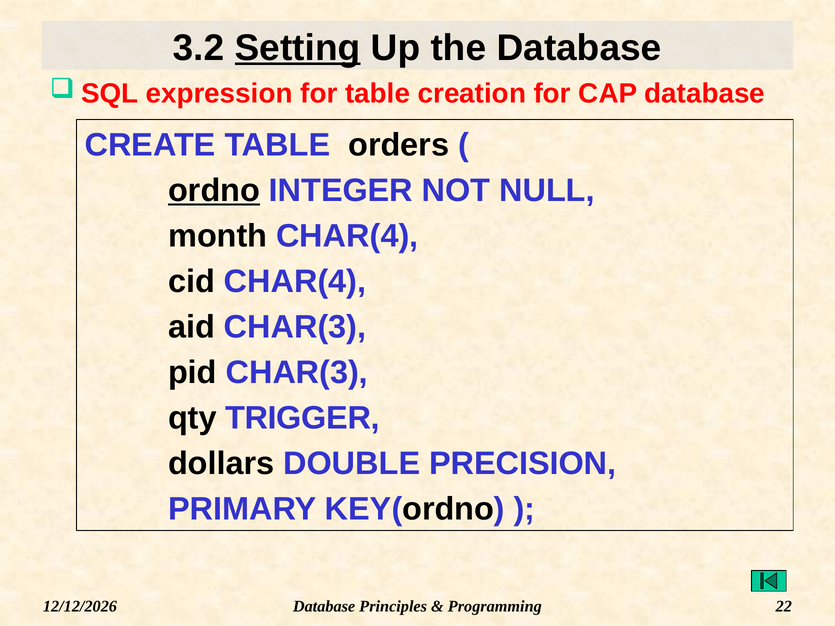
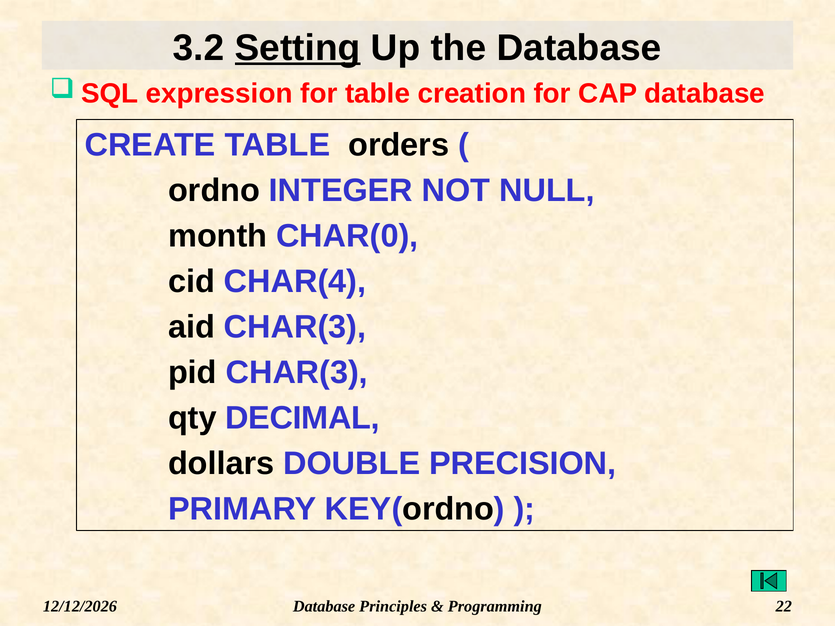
ordno underline: present -> none (214, 191)
month CHAR(4: CHAR(4 -> CHAR(0 (347, 236)
TRIGGER: TRIGGER -> DECIMAL (302, 418)
